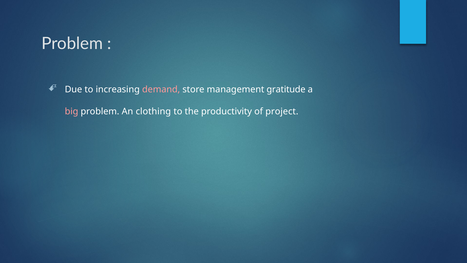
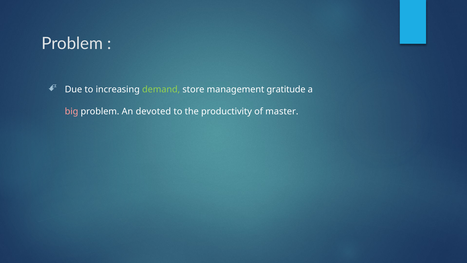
demand colour: pink -> light green (161, 89)
clothing: clothing -> devoted (153, 111)
project: project -> master (282, 111)
